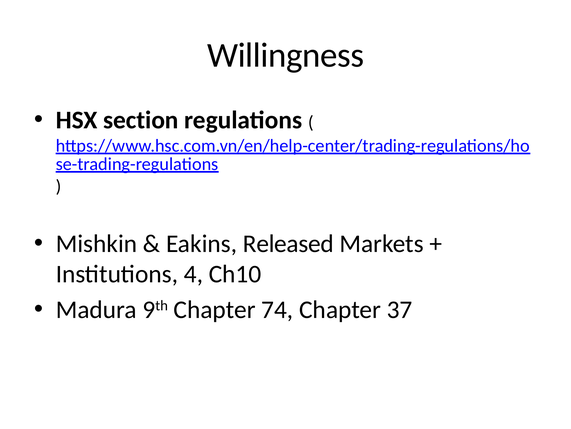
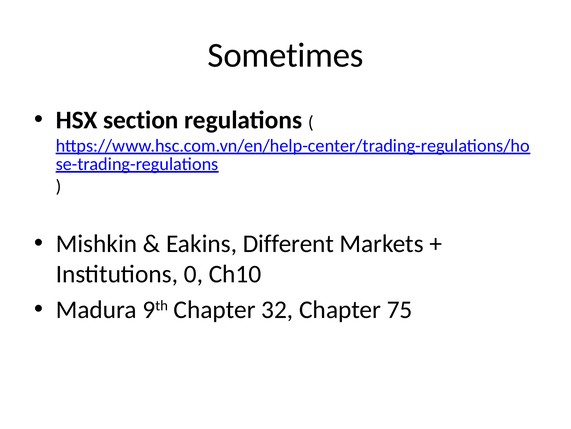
Willingness: Willingness -> Sometimes (286, 55)
Released: Released -> Different (288, 243)
4: 4 -> 0 (193, 274)
74: 74 -> 32 (277, 309)
37: 37 -> 75 (400, 309)
